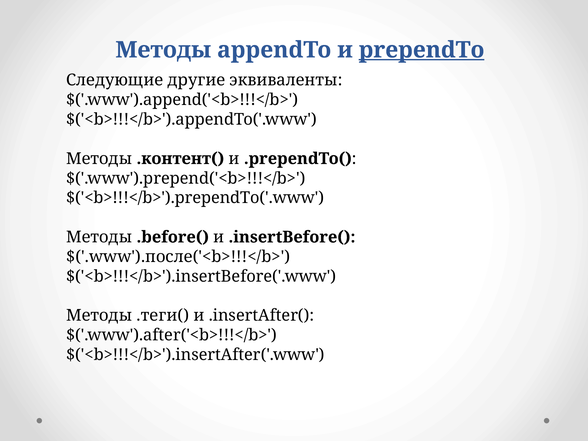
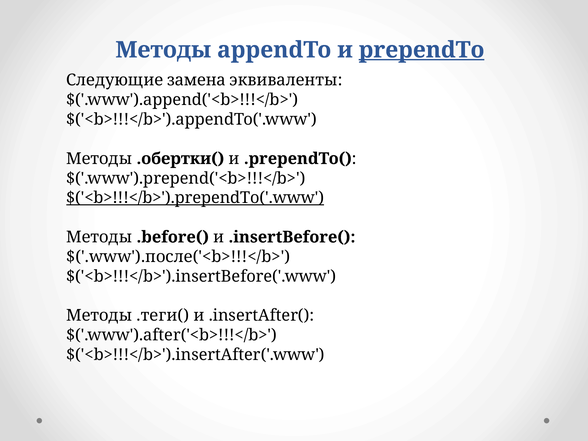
другие: другие -> замена (196, 80)
.контент(: .контент( -> .обертки( (180, 159)
$('<b>!!!</b>').prependTo('.www underline: none -> present (195, 198)
